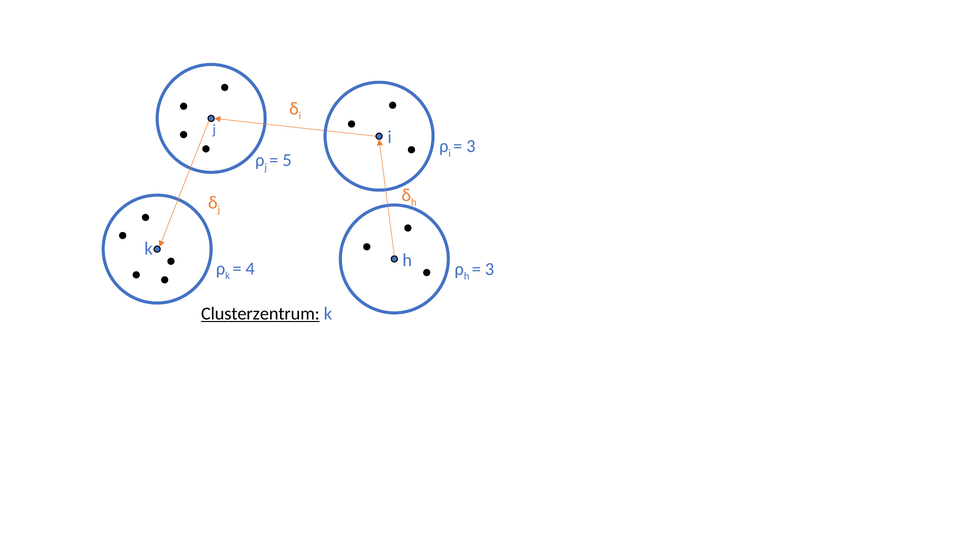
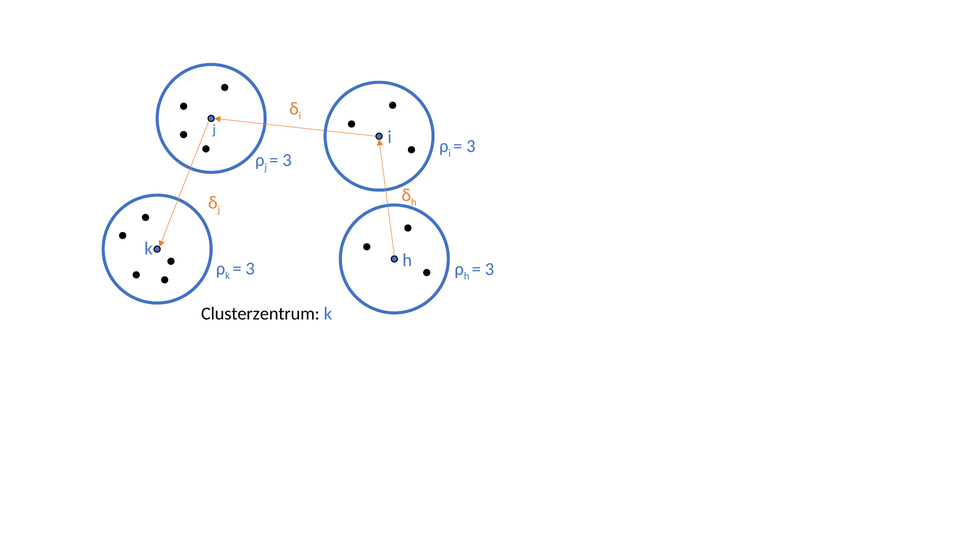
5: 5 -> 3 (287, 161)
4: 4 -> 3 (250, 269)
Clusterzentrum underline: present -> none (260, 314)
